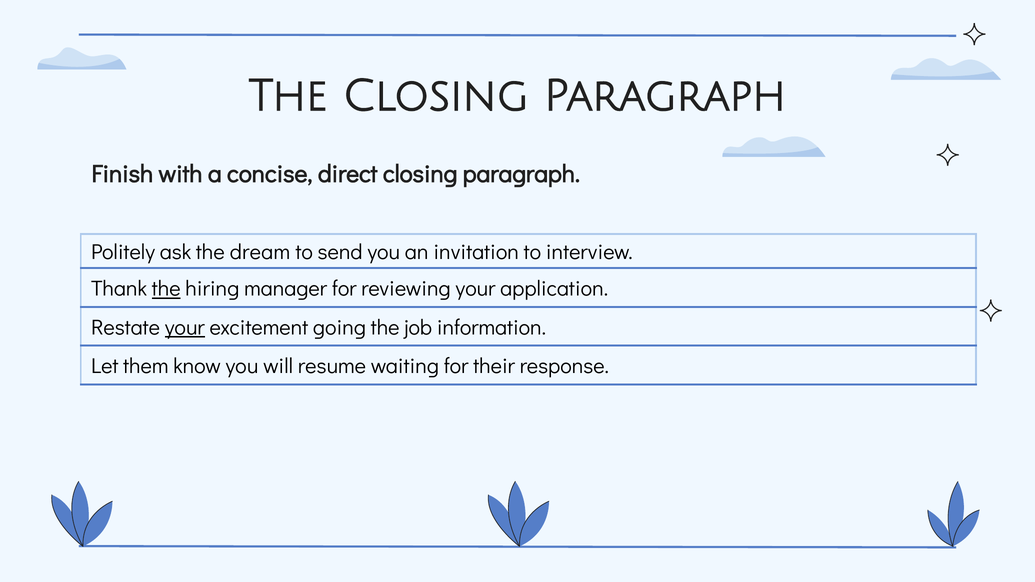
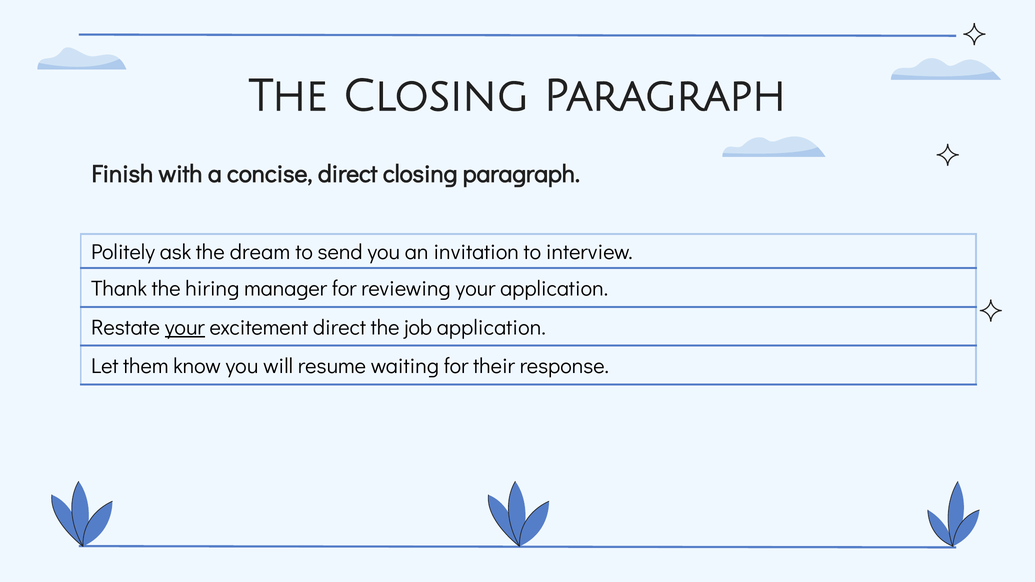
the underline: present -> none (166, 289)
excitement going: going -> direct (339, 328)
job information: information -> application (491, 328)
